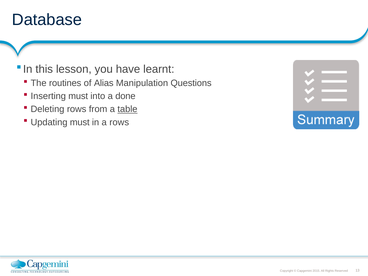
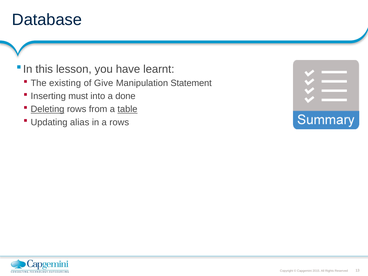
routines: routines -> existing (65, 83)
Alias: Alias -> Give (104, 83)
Questions: Questions -> Statement (191, 83)
Deleting underline: none -> present (48, 109)
Updating must: must -> alias (80, 122)
